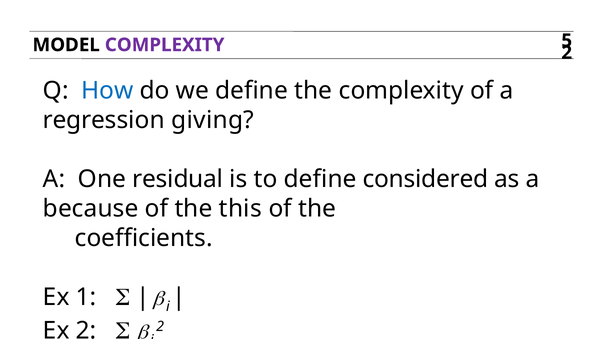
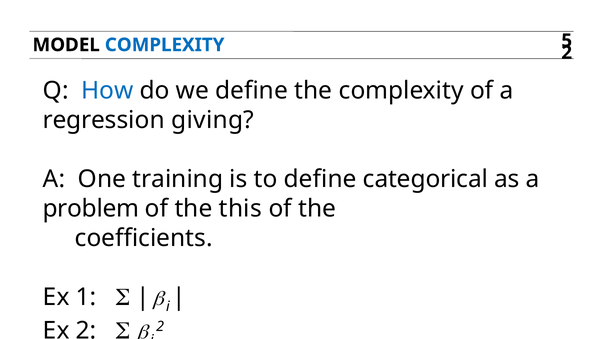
COMPLEXITY colour: purple -> blue (165, 45)
residual: residual -> training (178, 179)
considered: considered -> categorical (425, 179)
because: because -> problem (91, 208)
